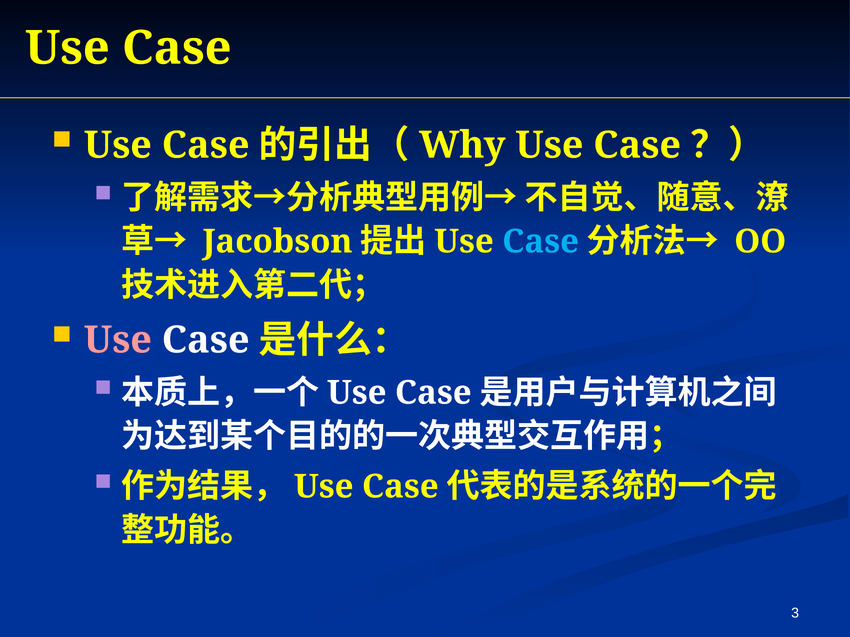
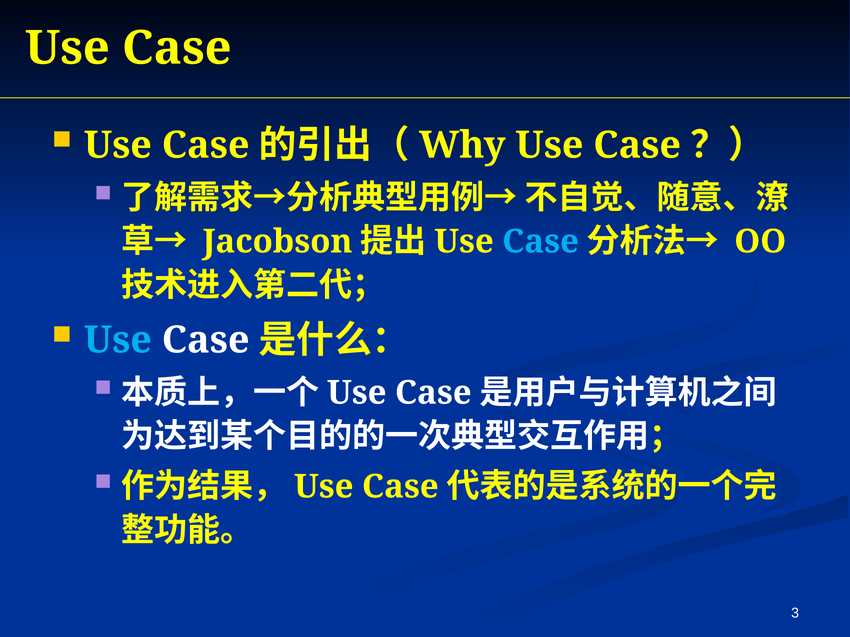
Use colour: pink -> light blue (118, 340)
